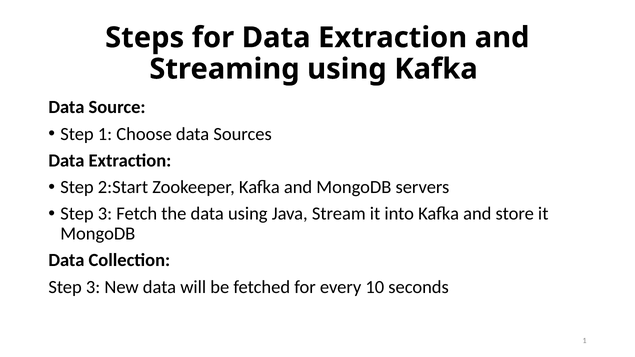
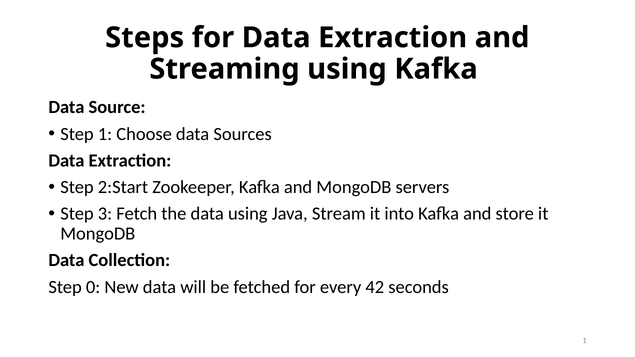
3: 3 -> 0 (93, 287)
10: 10 -> 42 (375, 287)
